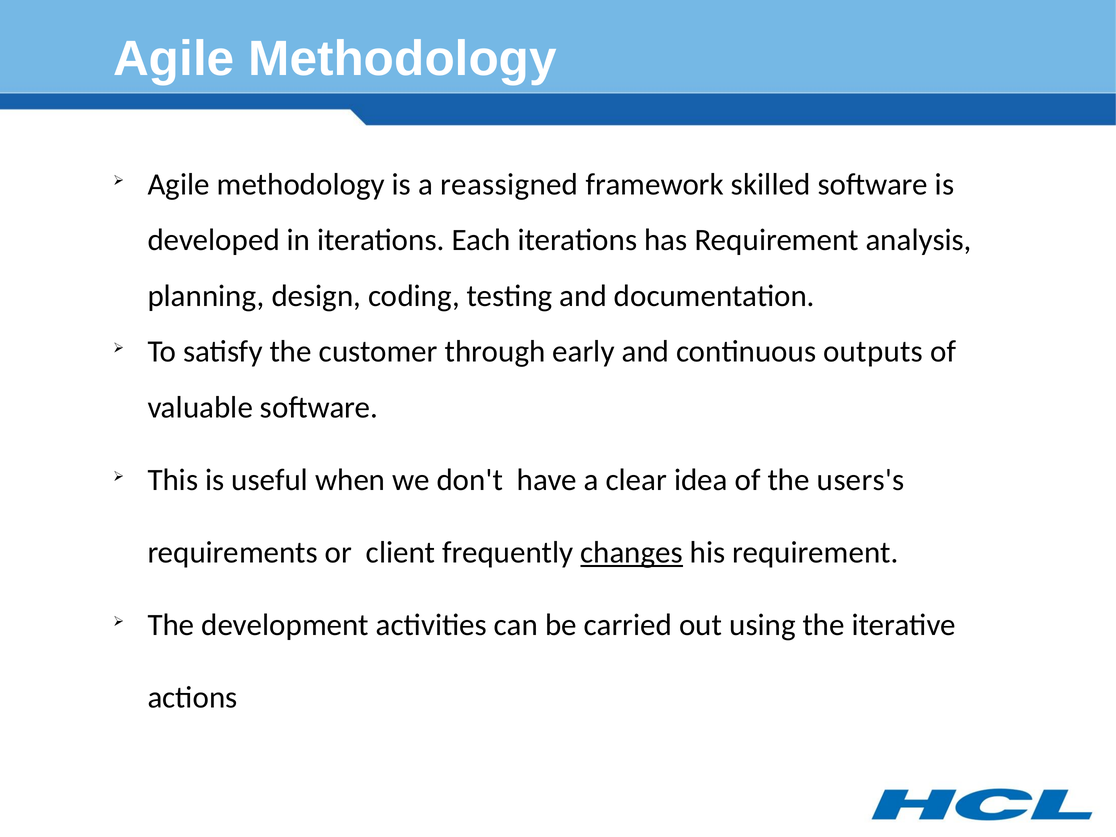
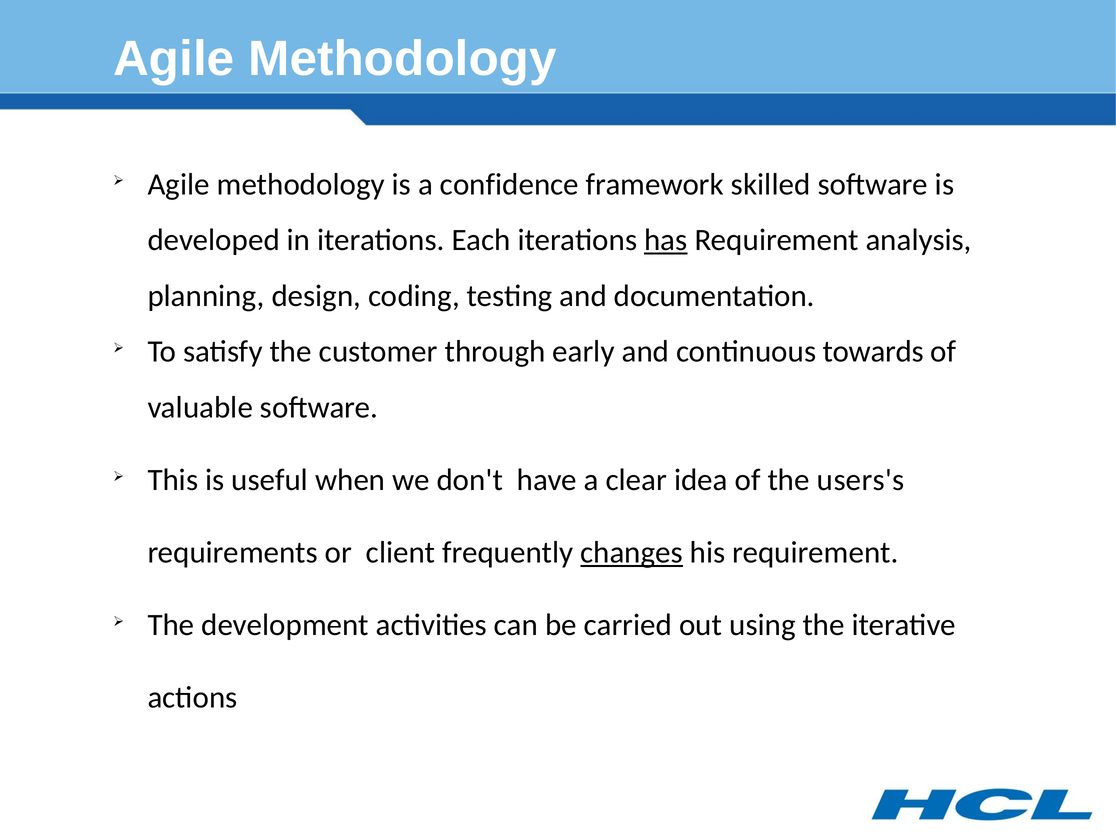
reassigned: reassigned -> confidence (509, 184)
has underline: none -> present (666, 240)
outputs: outputs -> towards (873, 352)
